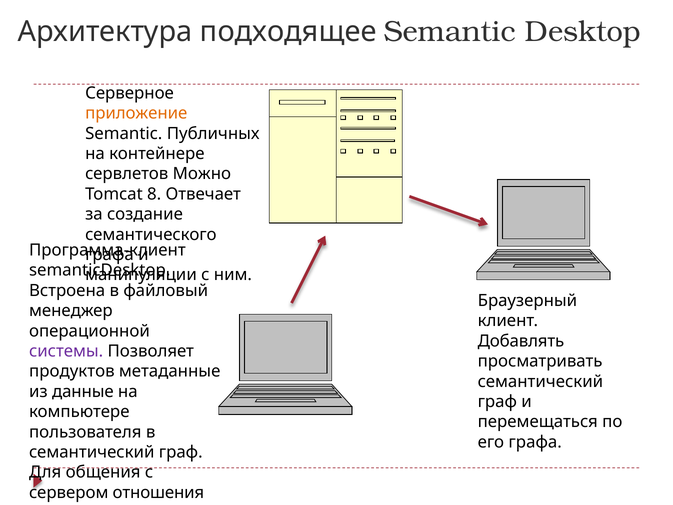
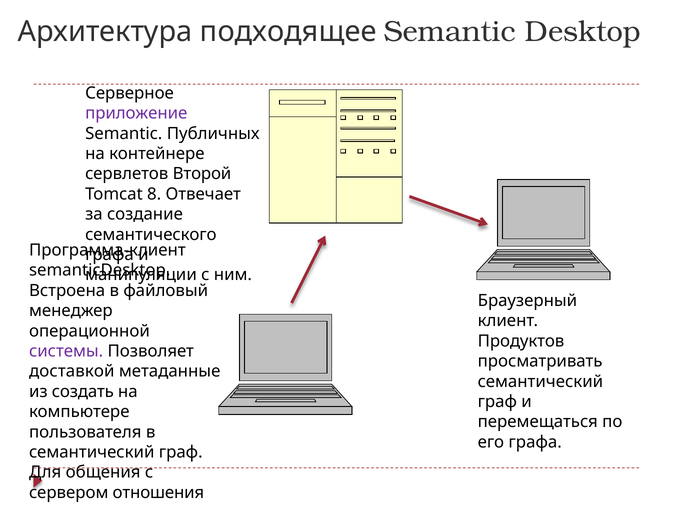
приложение colour: orange -> purple (136, 113)
Можно: Можно -> Второй (202, 174)
Добавлять: Добавлять -> Продуктов (521, 341)
продуктов: продуктов -> доставкой (72, 371)
данные: данные -> создать (83, 391)
